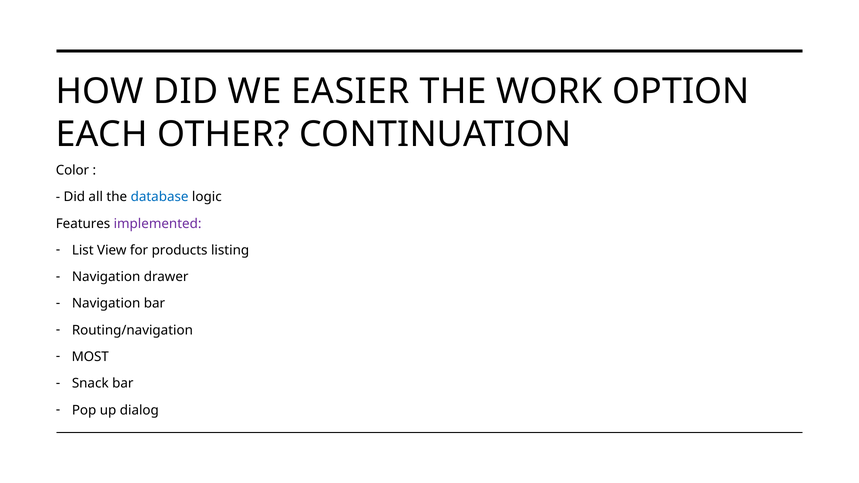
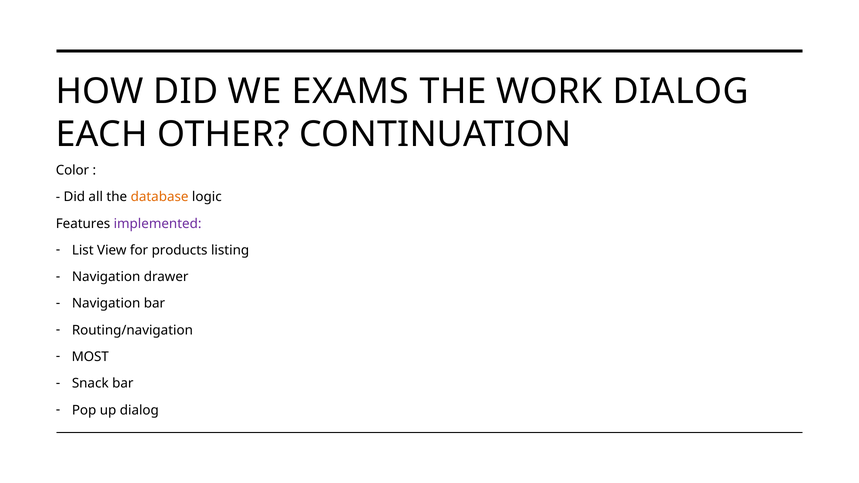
EASIER: EASIER -> EXAMS (350, 92)
WORK OPTION: OPTION -> DIALOG (681, 92)
database colour: blue -> orange (160, 197)
